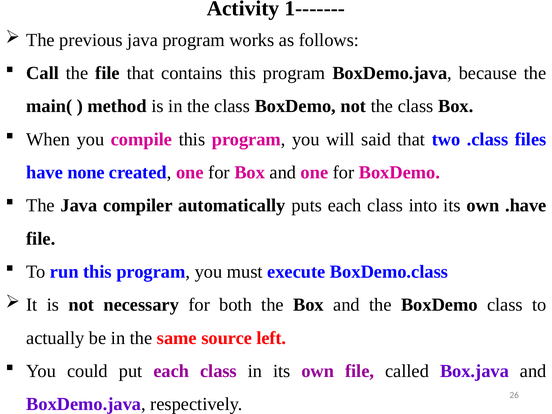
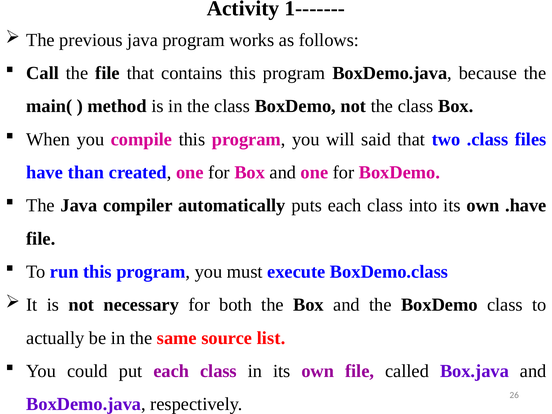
none: none -> than (86, 172)
left: left -> list (271, 338)
